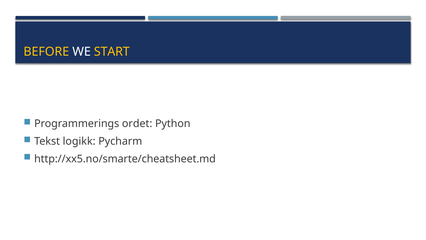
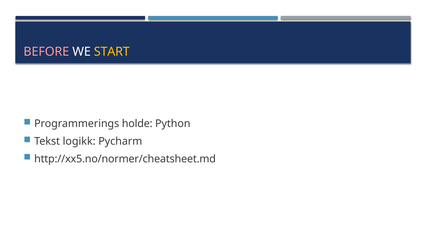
BEFORE colour: yellow -> pink (46, 52)
ordet: ordet -> holde (137, 124)
http://xx5.no/smarte/cheatsheet.md: http://xx5.no/smarte/cheatsheet.md -> http://xx5.no/normer/cheatsheet.md (125, 159)
